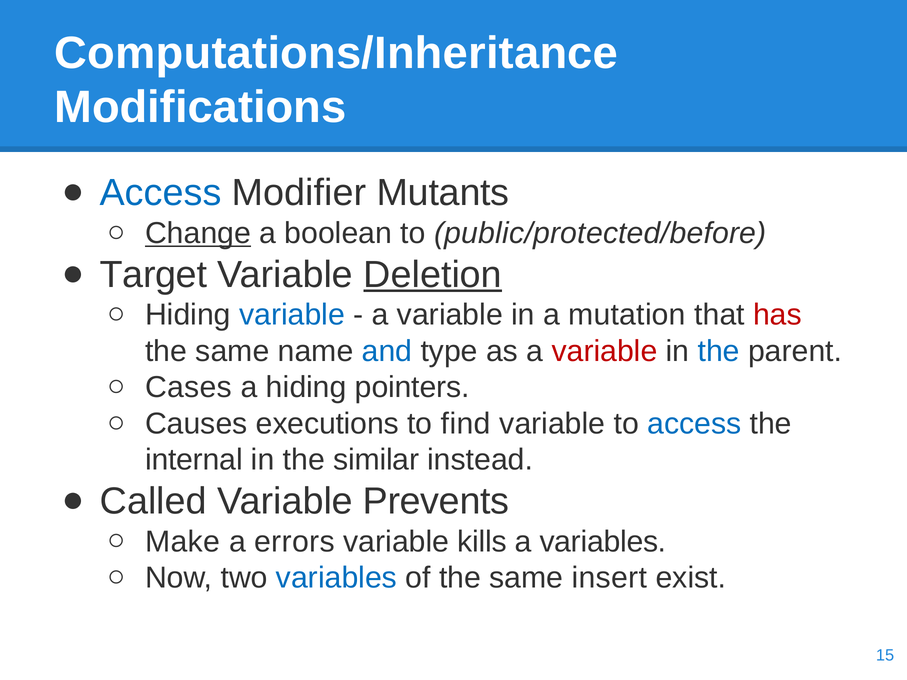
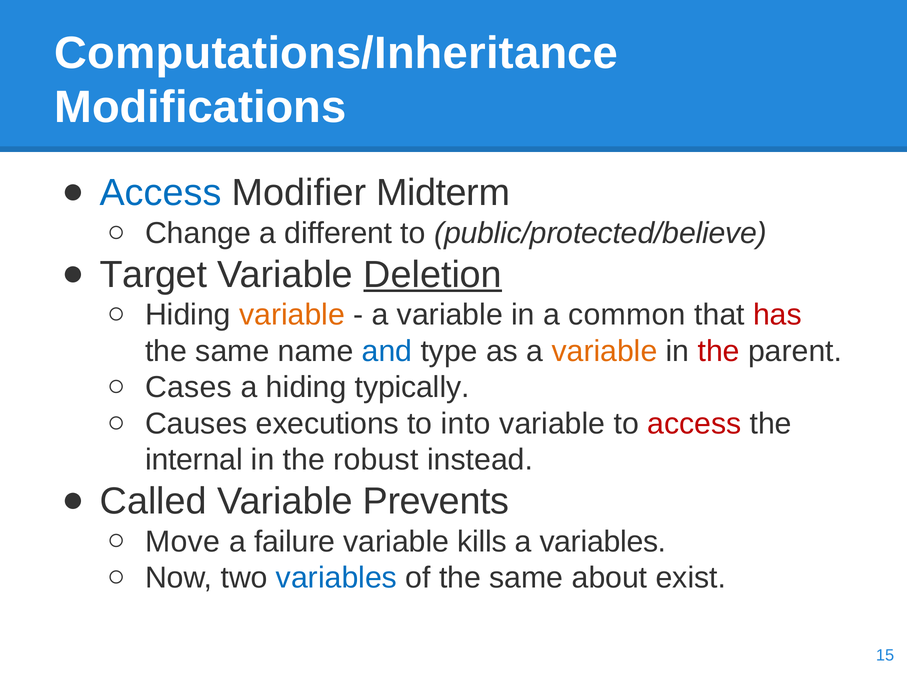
Mutants: Mutants -> Midterm (443, 193)
Change underline: present -> none (198, 233)
boolean: boolean -> different (338, 233)
public/protected/before: public/protected/before -> public/protected/believe (601, 233)
variable colour: blue -> orange (292, 315)
mutation: mutation -> common (627, 315)
variable colour: red -> orange (605, 351)
the colour: blue -> red (719, 351)
pointers: pointers -> typically (412, 388)
find: find -> into (466, 424)
access colour: blue -> red (694, 424)
similar: similar -> robust (376, 460)
Make: Make -> Move (183, 542)
errors: errors -> failure (295, 542)
insert: insert -> about (610, 578)
